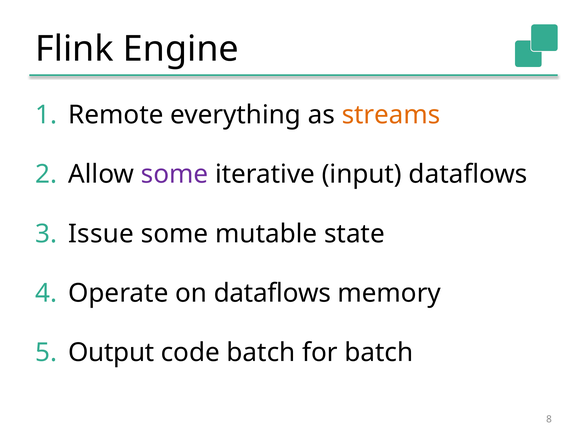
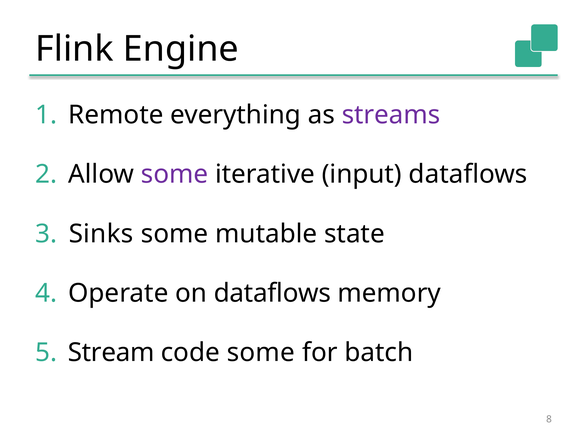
streams colour: orange -> purple (391, 115)
Issue: Issue -> Sinks (101, 234)
Output: Output -> Stream (111, 353)
code batch: batch -> some (261, 353)
